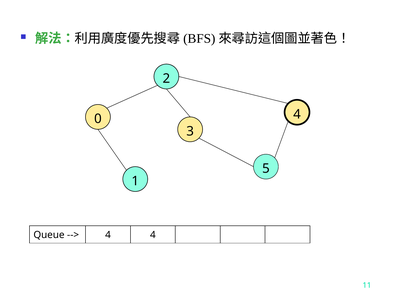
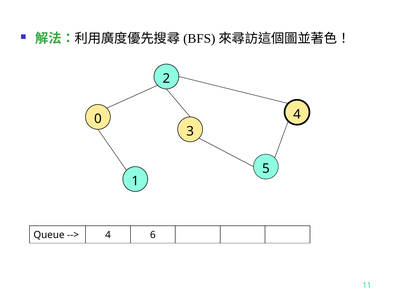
4 4: 4 -> 6 (153, 235)
